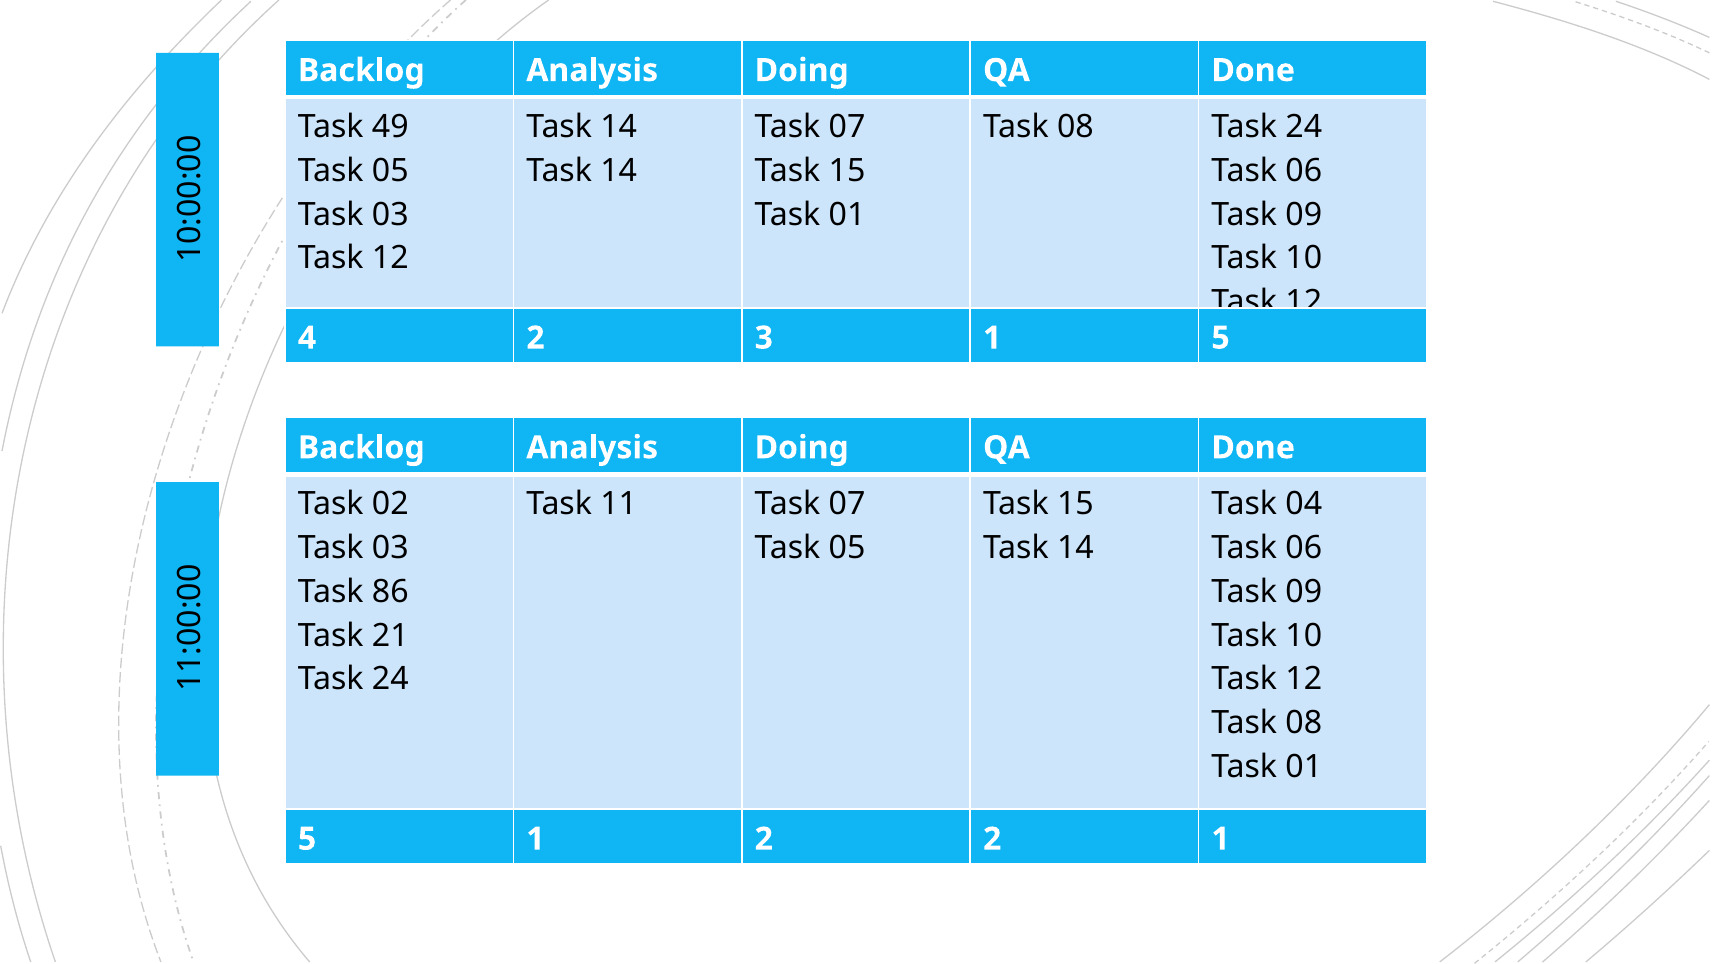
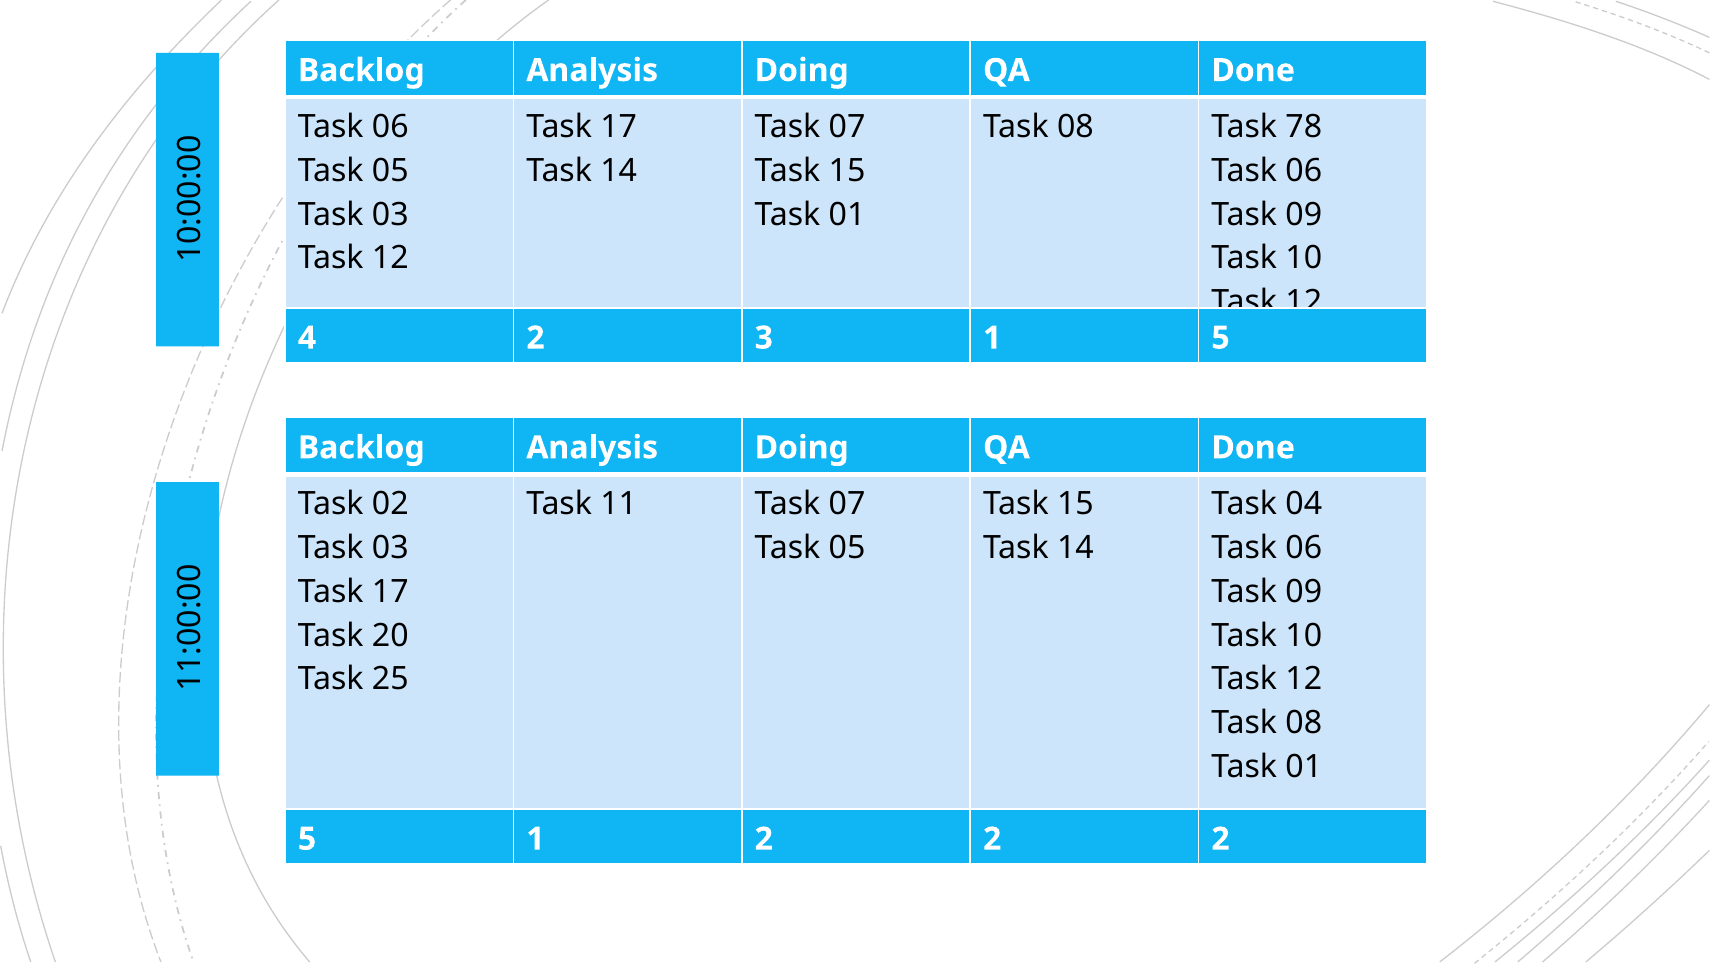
49: 49 -> 06 (390, 127)
14: 14 -> 17 (619, 127)
08 Task 24: 24 -> 78 (1304, 127)
86: 86 -> 17 (390, 592)
21: 21 -> 20 (390, 635)
24: 24 -> 25 (390, 679)
2 2 1: 1 -> 2 (1221, 839)
